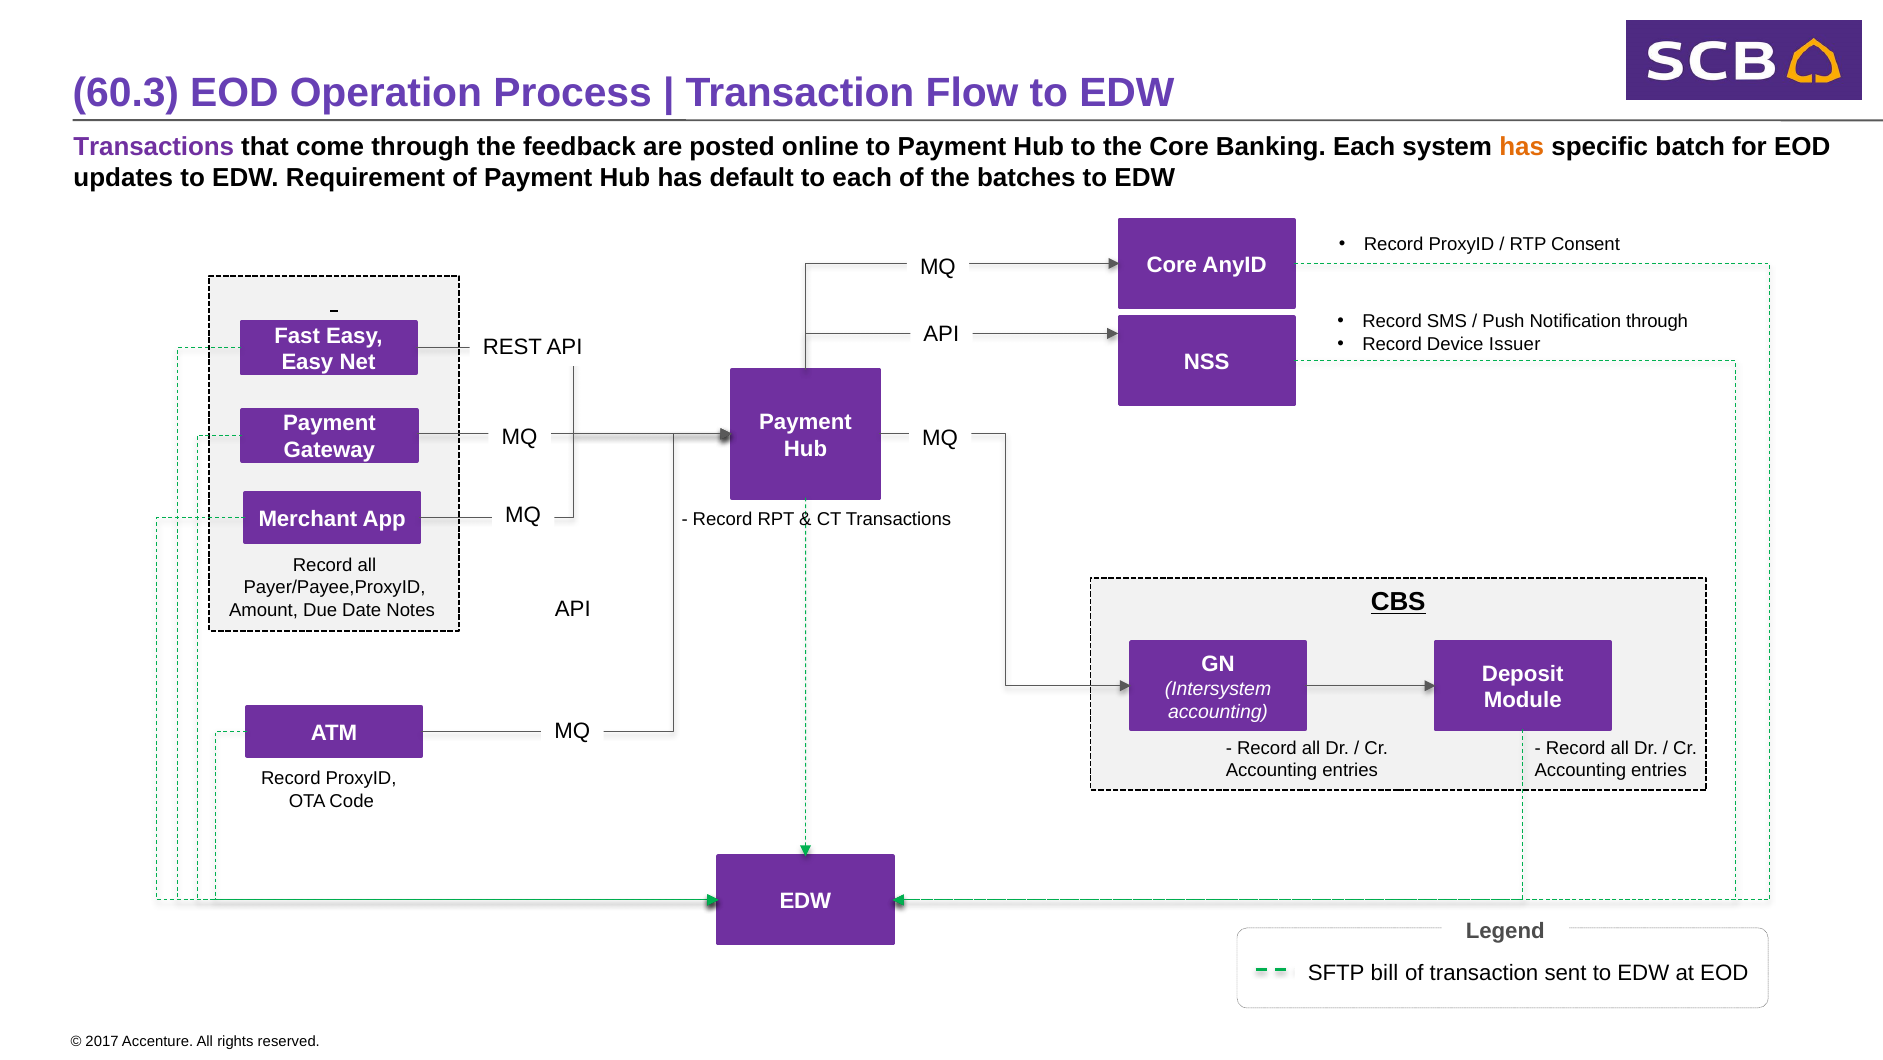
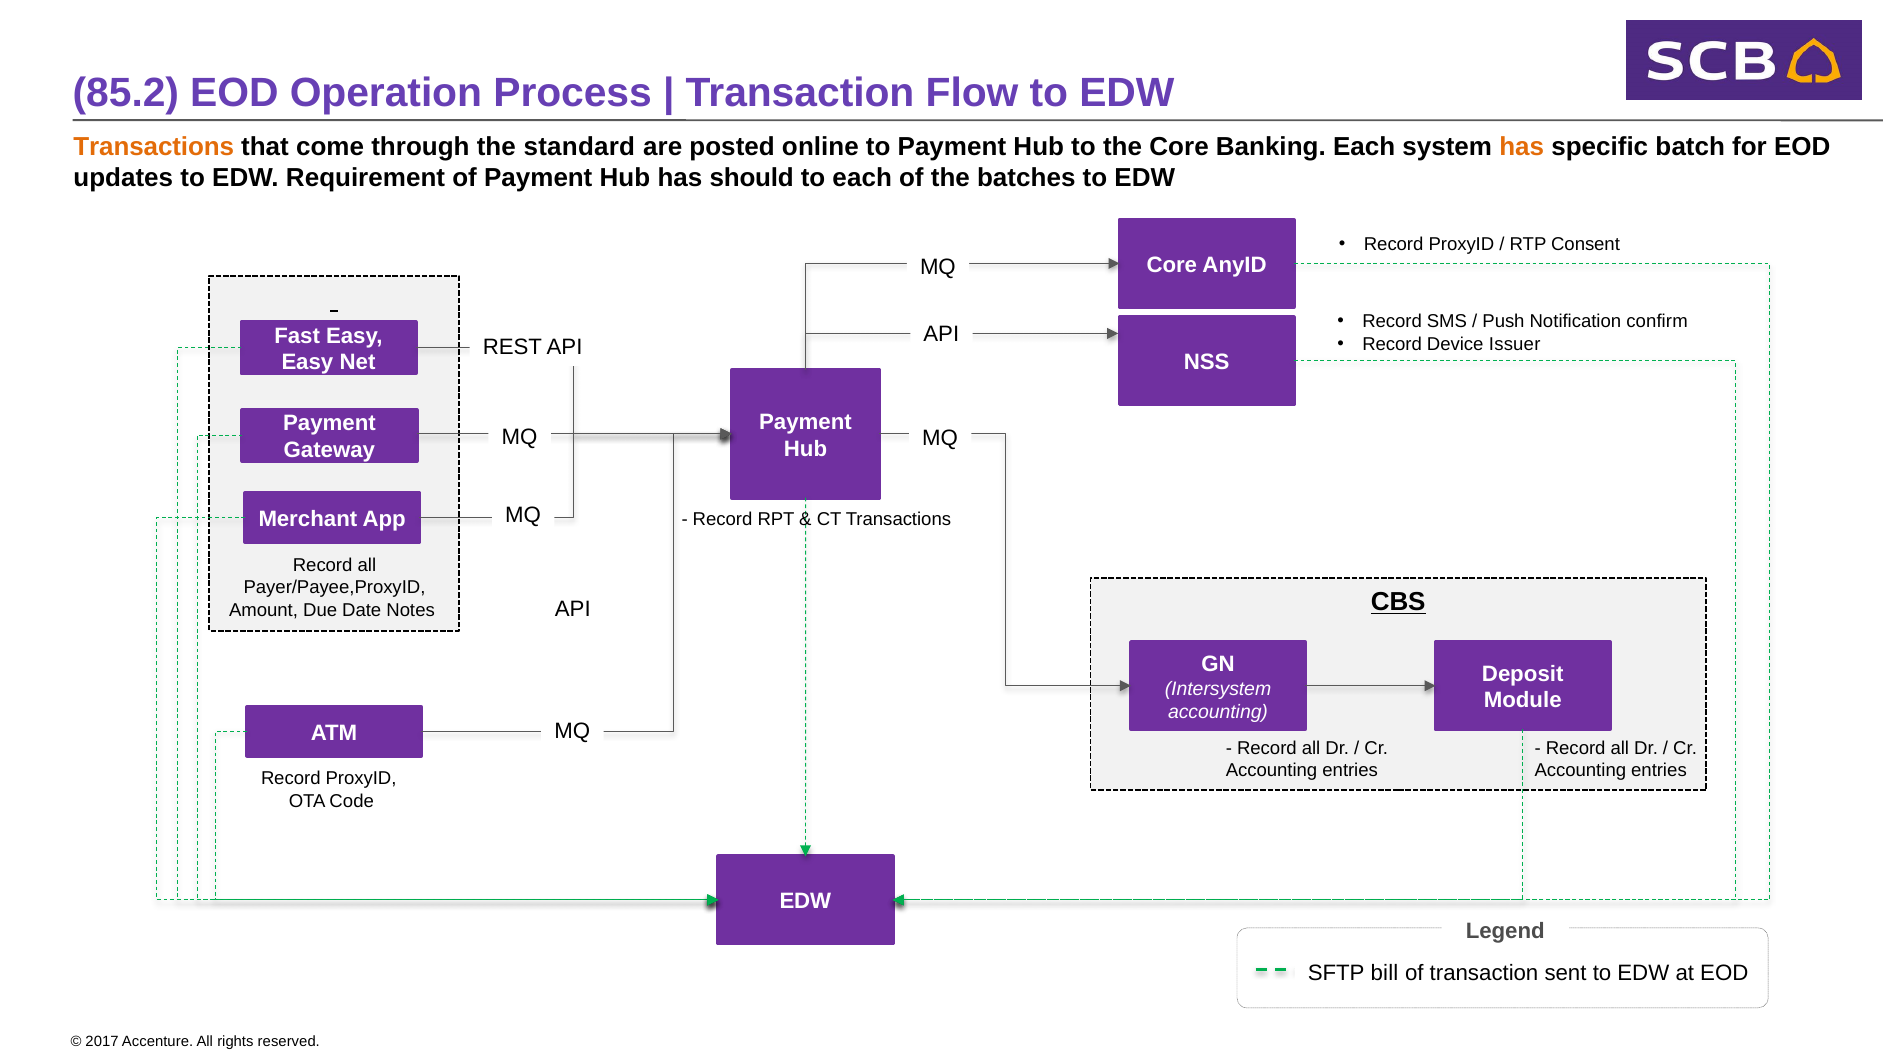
60.3: 60.3 -> 85.2 (126, 93)
Transactions colour: purple -> orange (154, 147)
feedback: feedback -> standard (579, 147)
default: default -> should (752, 178)
Notification through: through -> confirm (1657, 322)
